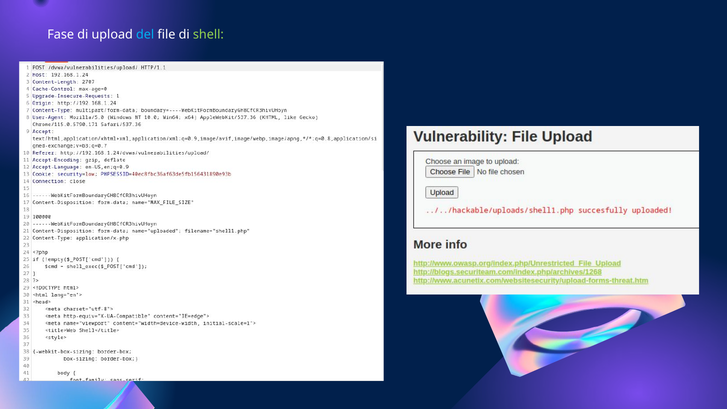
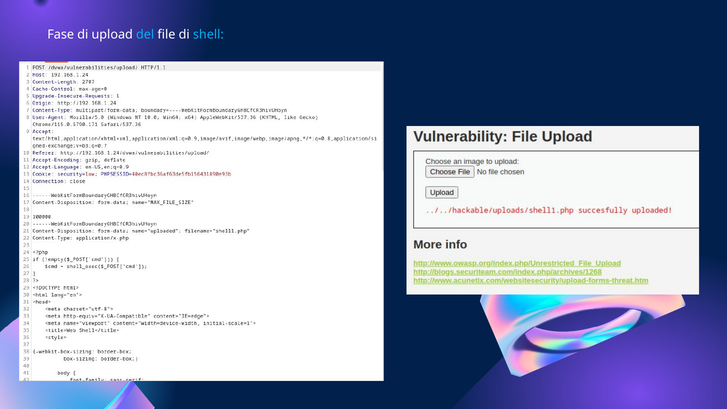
shell colour: light green -> light blue (208, 34)
